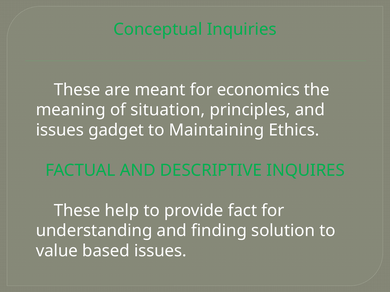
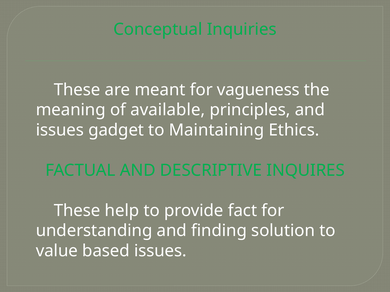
economics: economics -> vagueness (258, 90)
situation: situation -> available (168, 110)
